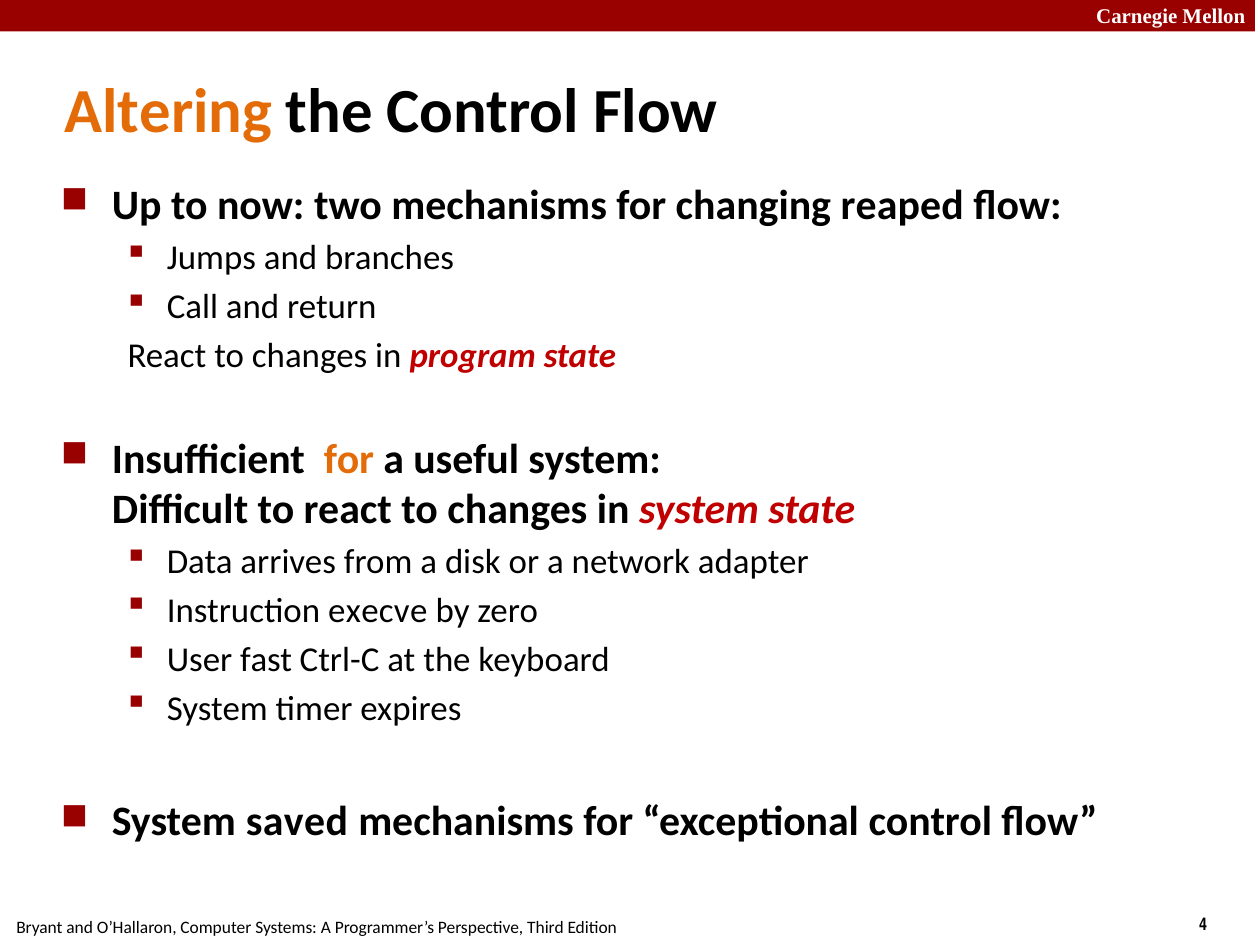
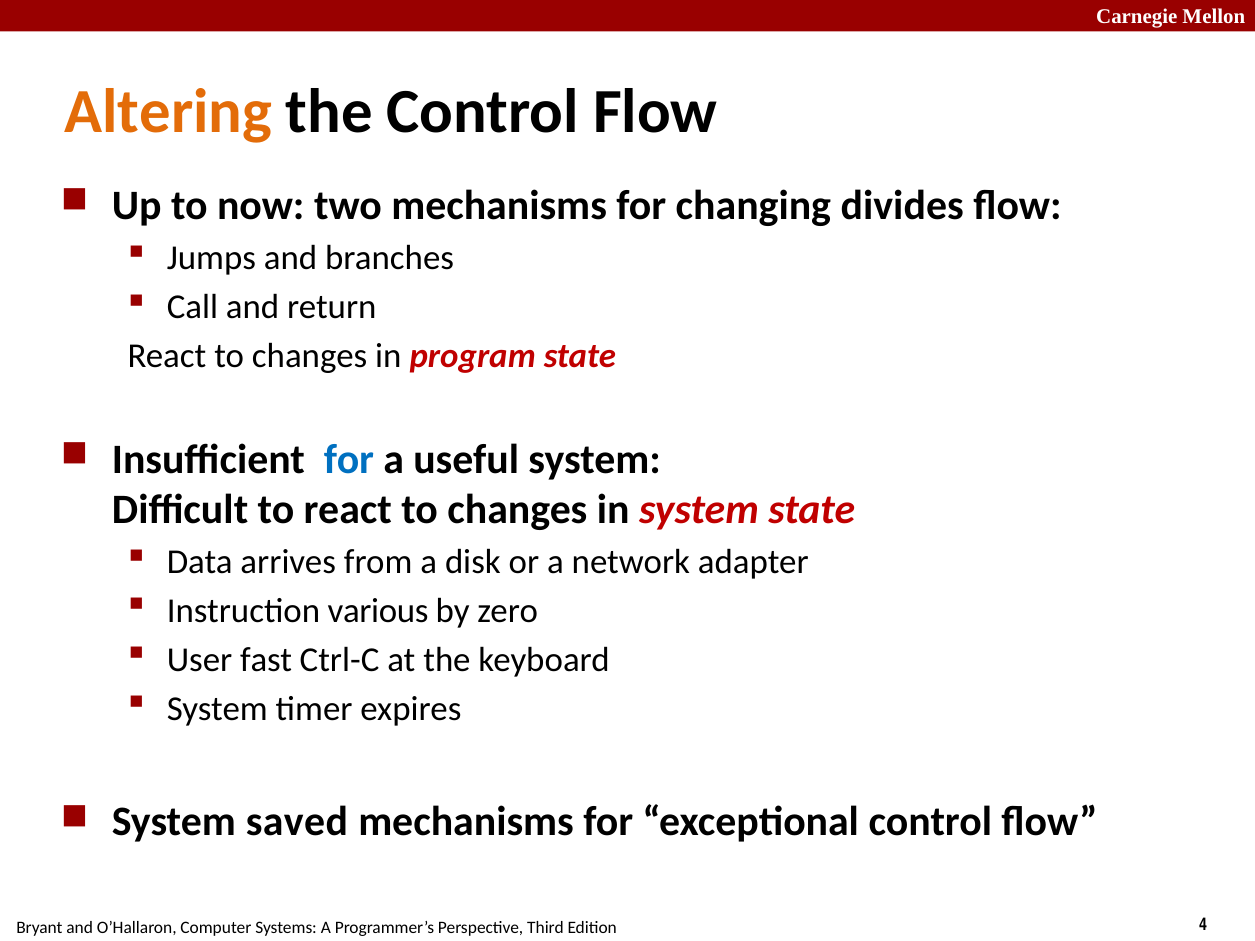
reaped: reaped -> divides (902, 206)
for colour: orange -> blue (349, 460)
execve: execve -> various (378, 611)
